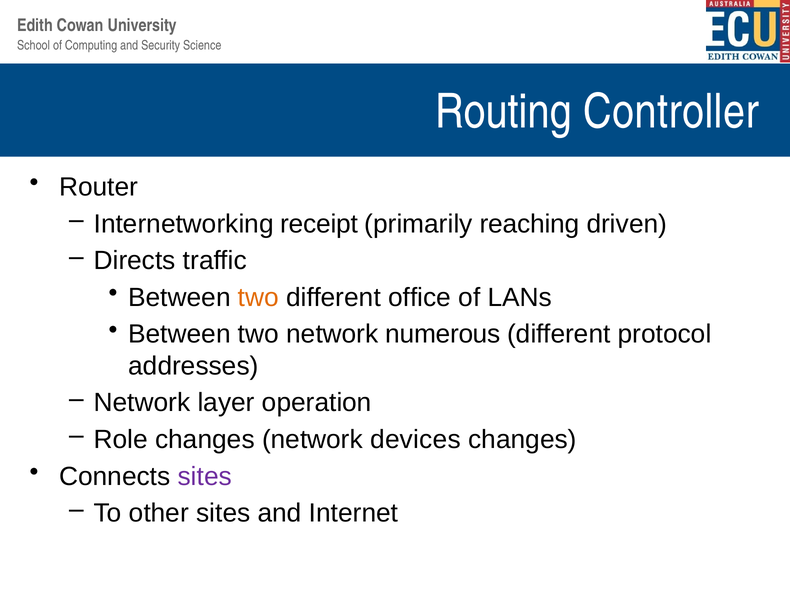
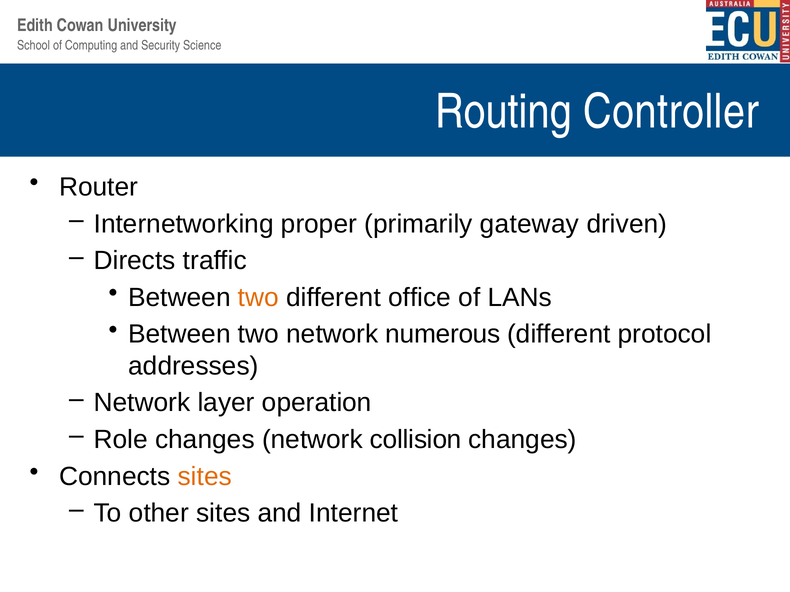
receipt: receipt -> proper (319, 224)
reaching: reaching -> gateway (530, 224)
devices: devices -> collision (416, 440)
sites colour: purple -> orange (205, 477)
